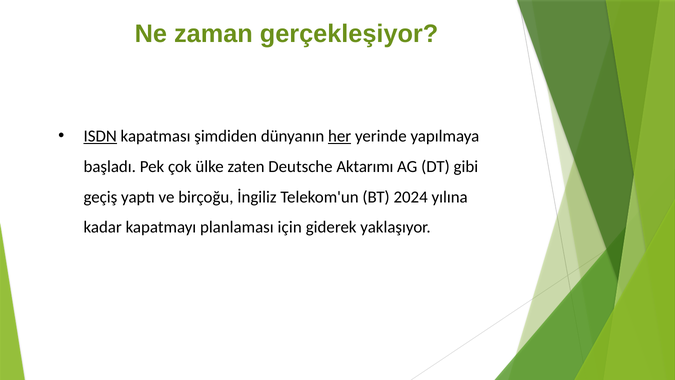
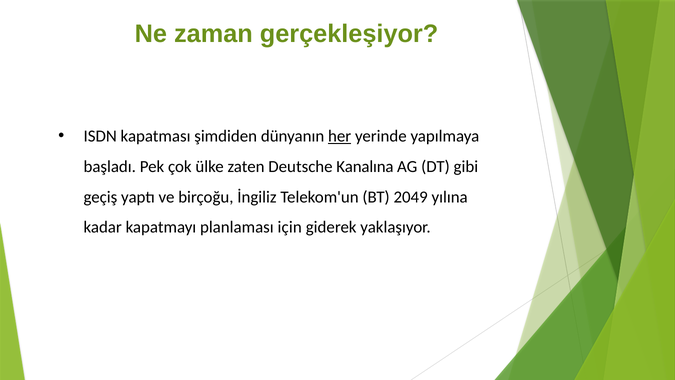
ISDN underline: present -> none (100, 136)
Aktarımı: Aktarımı -> Kanalına (365, 166)
2024: 2024 -> 2049 (411, 197)
